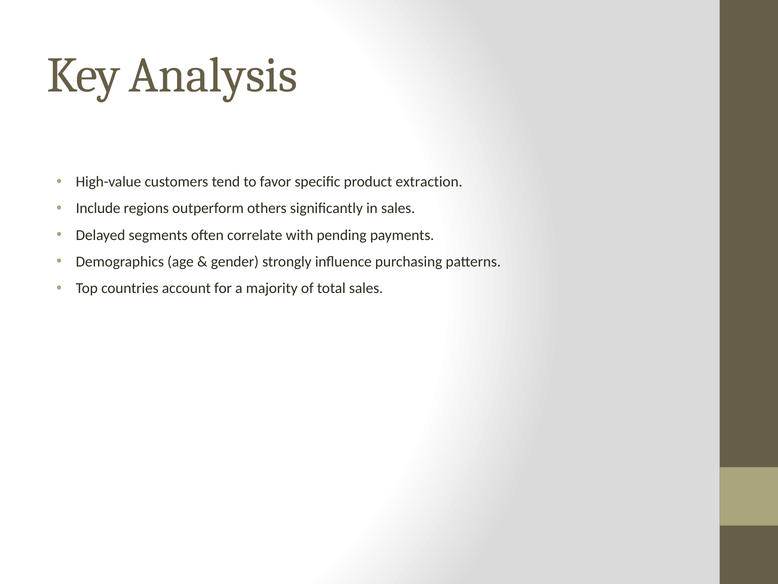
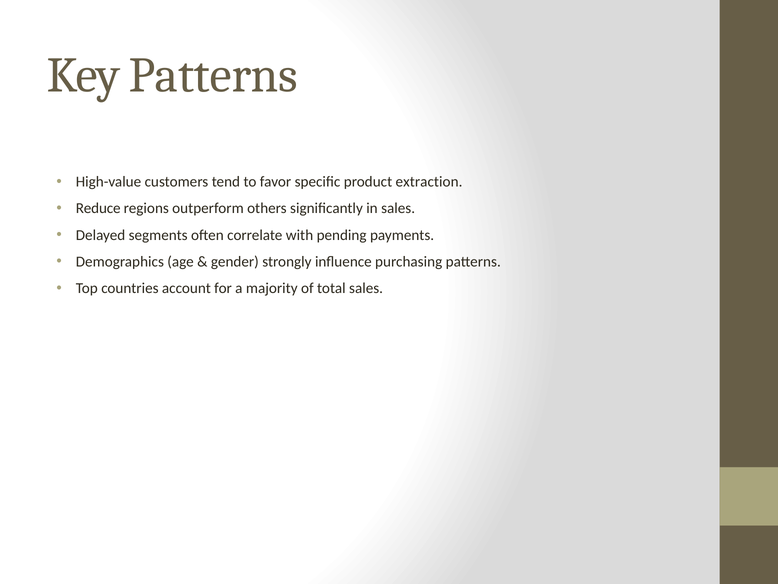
Key Analysis: Analysis -> Patterns (213, 75)
Include: Include -> Reduce (98, 208)
